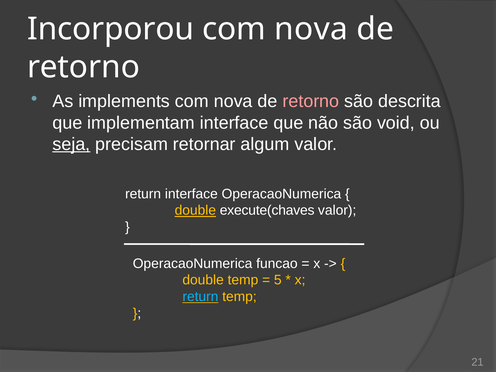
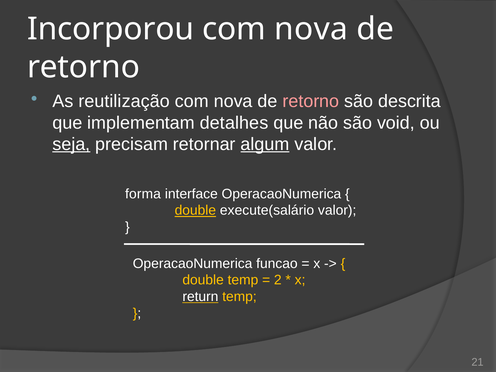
implements: implements -> reutilização (124, 101)
implementam interface: interface -> detalhes (234, 123)
algum underline: none -> present (265, 144)
return: return -> forma (143, 194)
execute(chaves: execute(chaves -> execute(salário (267, 210)
5: 5 -> 2 (278, 280)
return colour: light blue -> white (200, 297)
